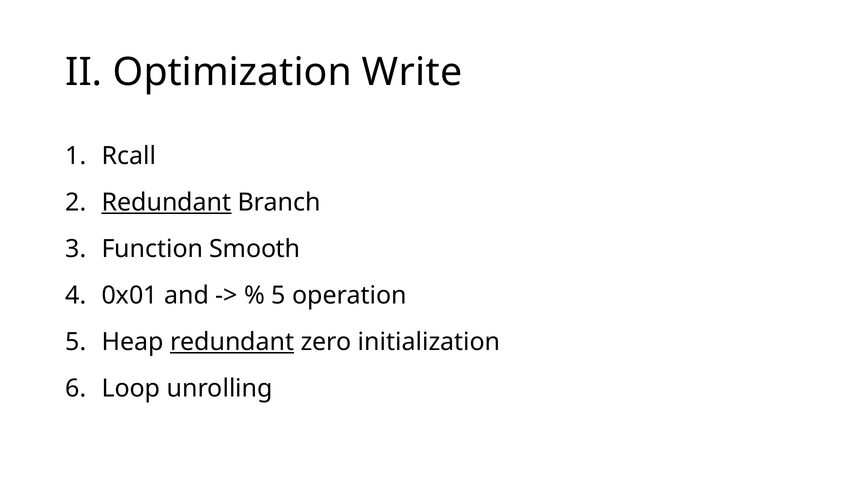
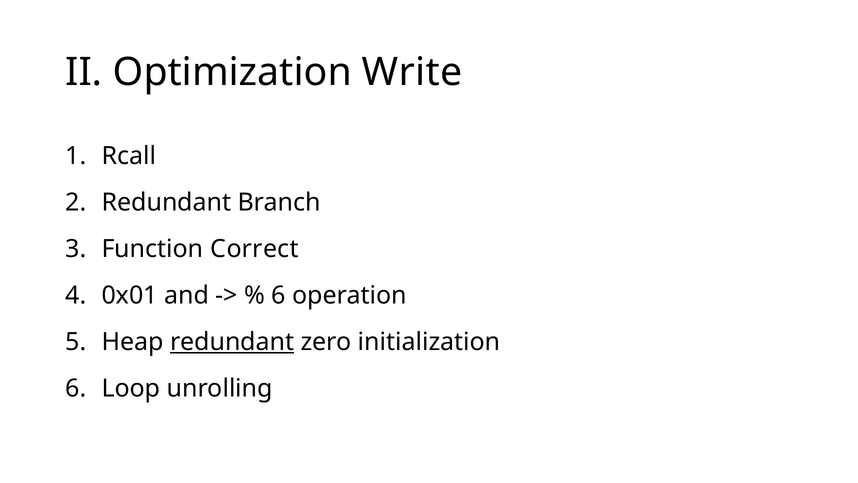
Redundant underline: present -> none (166, 202)
Smooth: Smooth -> Correct (255, 249)
5: 5 -> 6 (279, 295)
